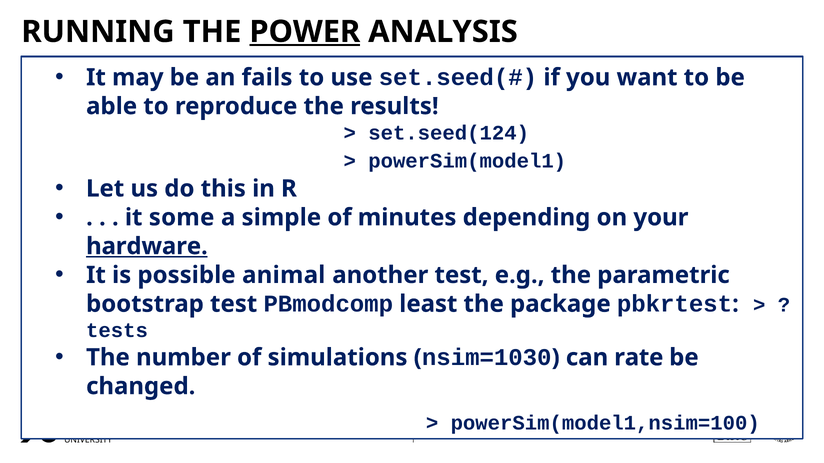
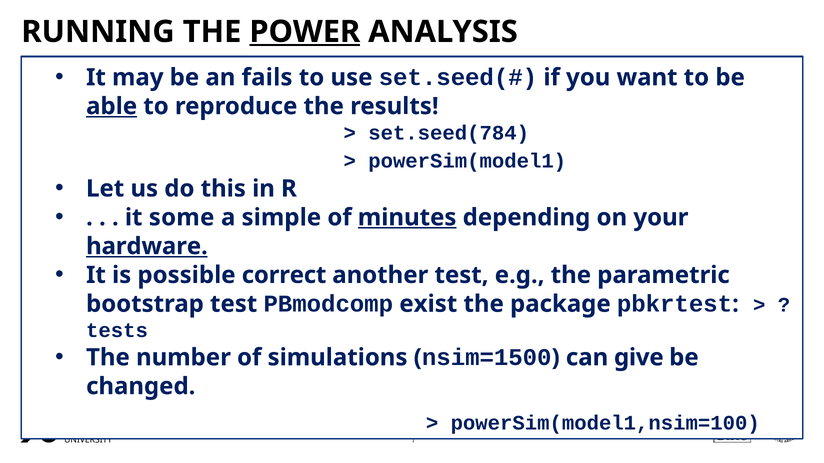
able underline: none -> present (112, 106)
set.seed(124: set.seed(124 -> set.seed(784 (449, 133)
minutes underline: none -> present (407, 218)
possible animal: animal -> correct (284, 275)
least: least -> exist (428, 304)
nsim=1030: nsim=1030 -> nsim=1500 (487, 358)
rate: rate -> give (639, 358)
